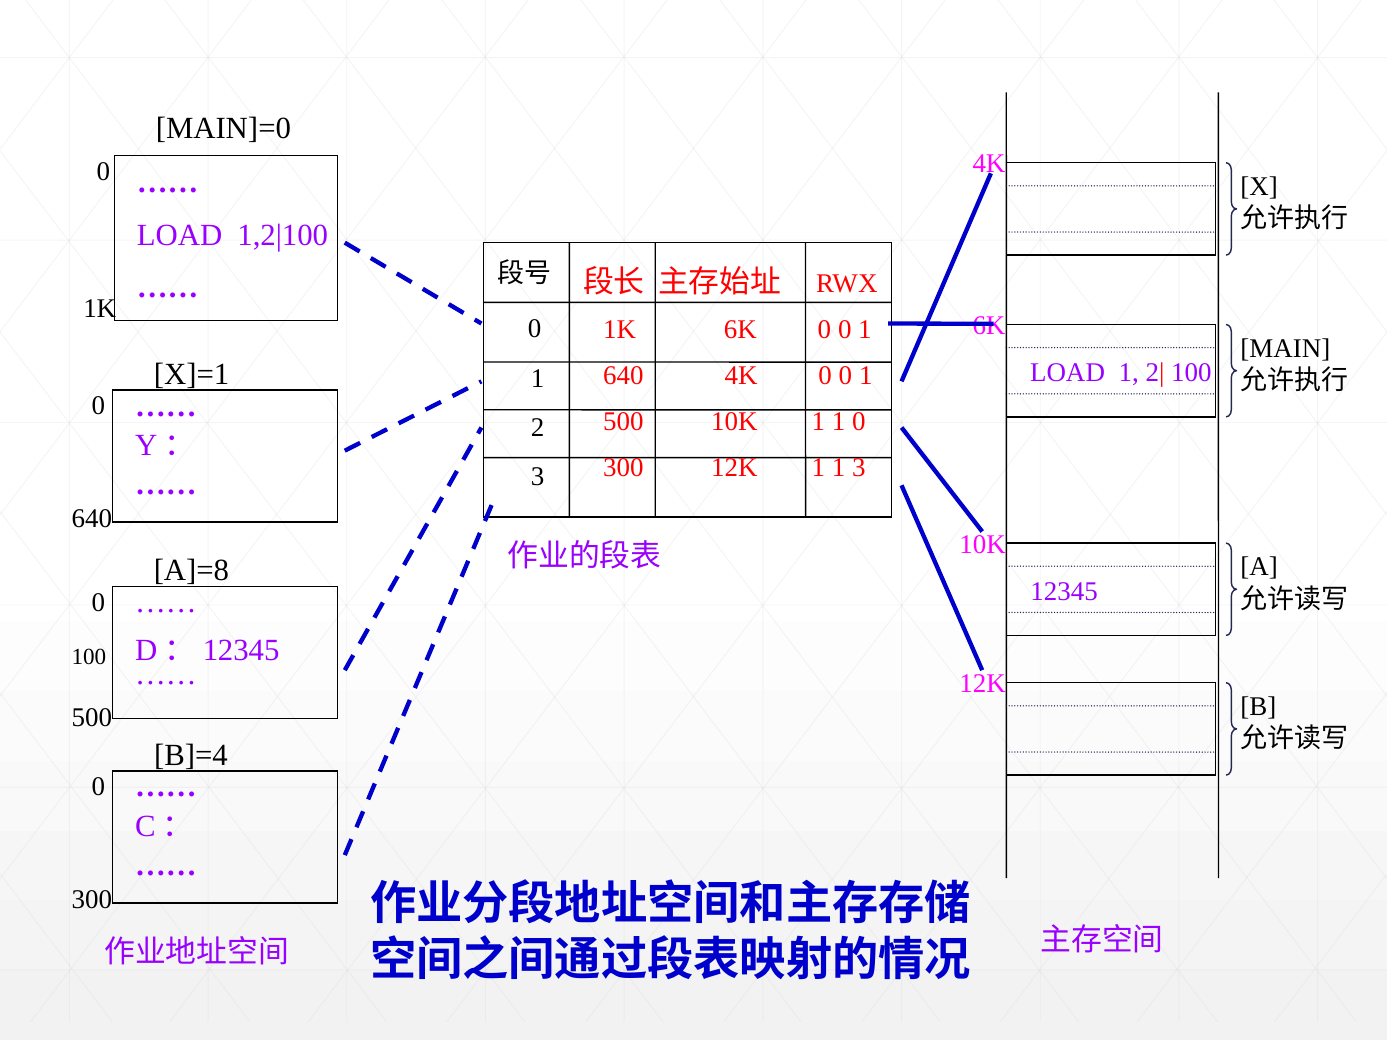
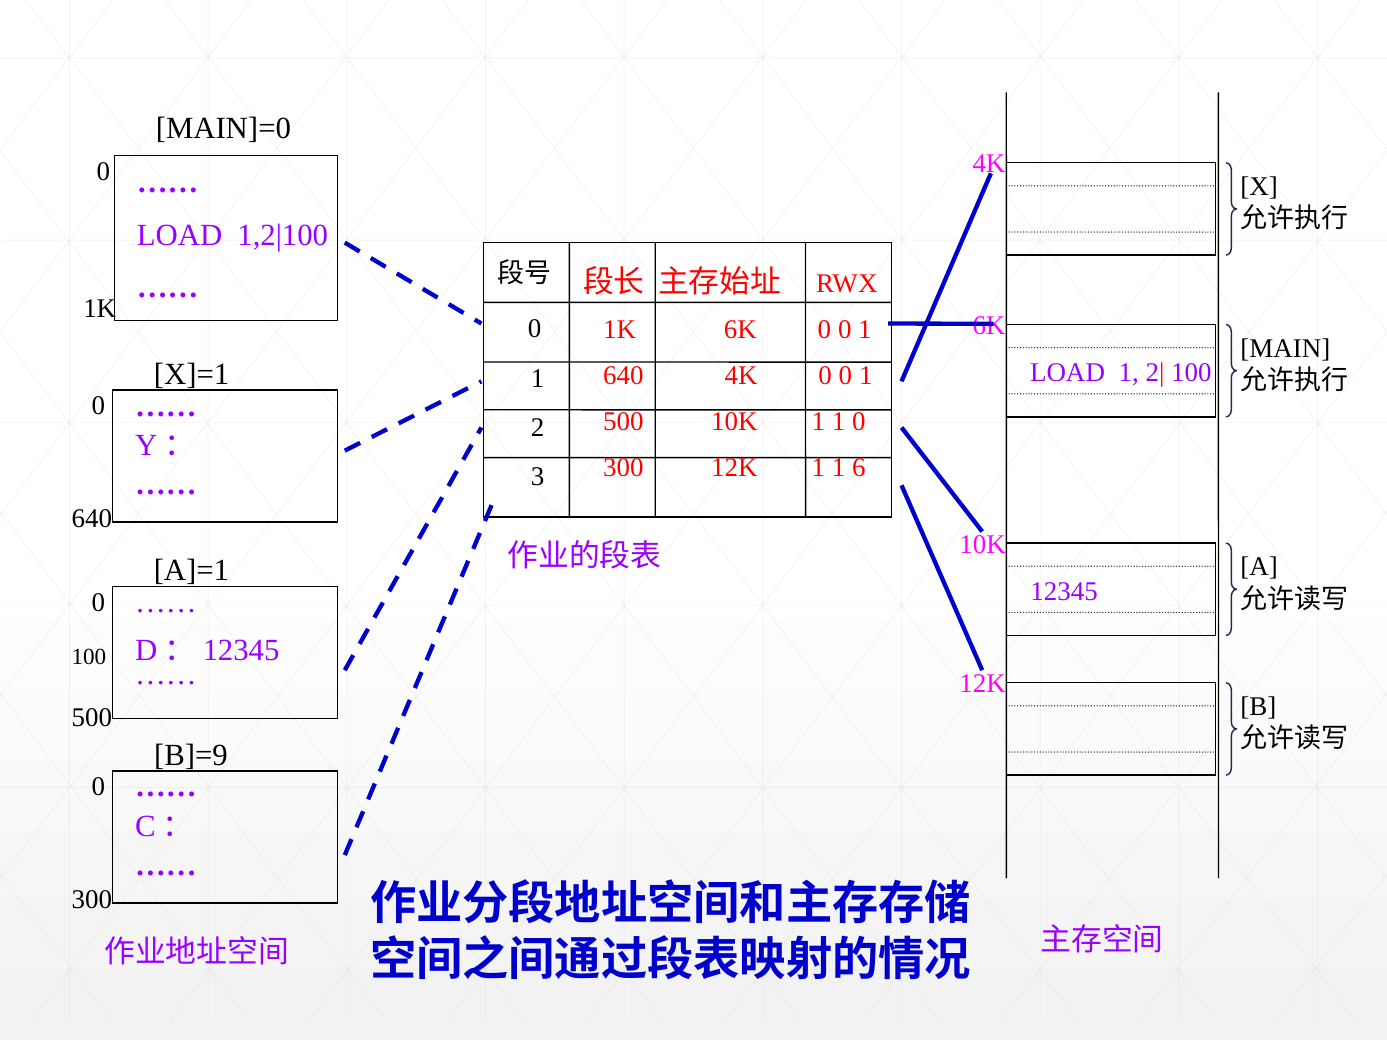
1 3: 3 -> 6 (859, 468)
A]=8: A]=8 -> A]=1 (191, 571)
B]=4: B]=4 -> B]=9 (191, 755)
